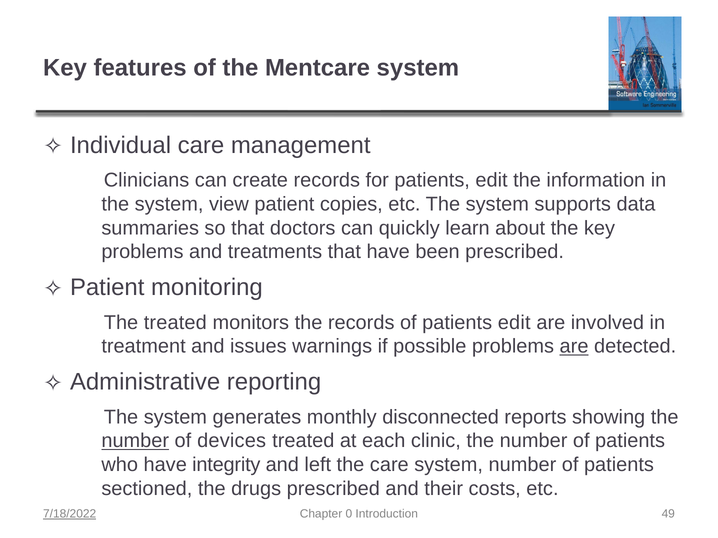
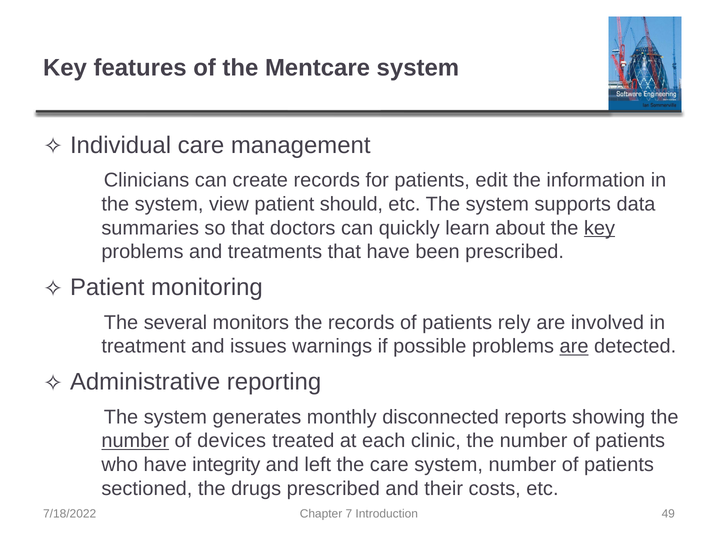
copies: copies -> should (351, 204)
key underline: none -> present (600, 228)
treated: treated -> several (175, 323)
of patients edit: edit -> rely (514, 323)
7/18/2022 underline: present -> none (70, 514)
0: 0 -> 7 (349, 514)
